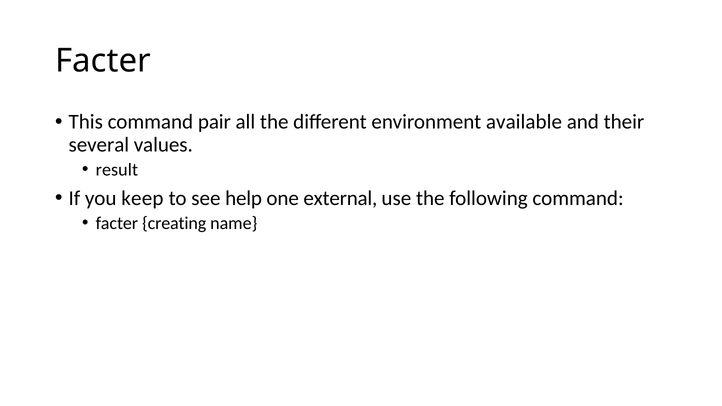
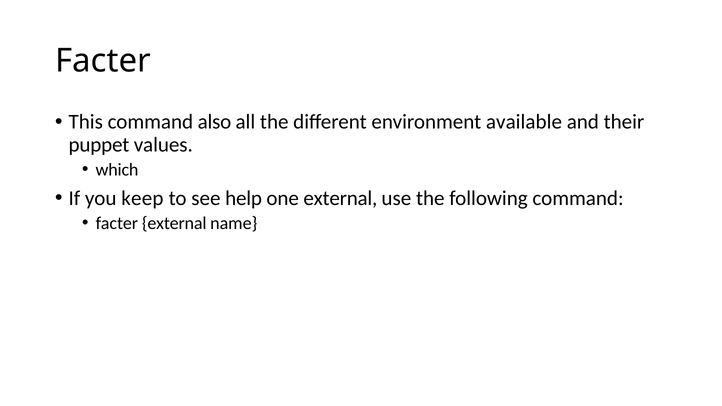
pair: pair -> also (214, 122)
several: several -> puppet (99, 145)
result: result -> which (117, 170)
facter creating: creating -> external (174, 223)
